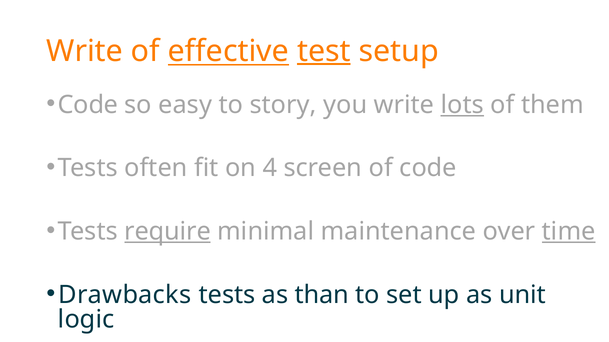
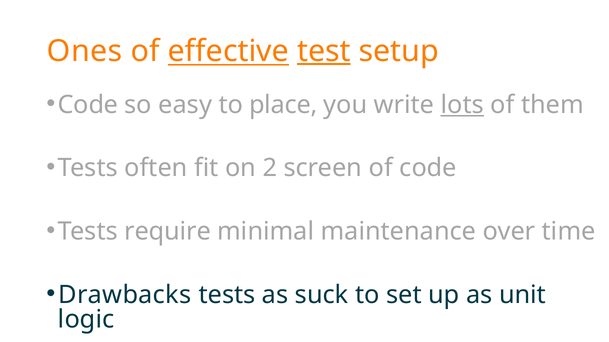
Write: Write -> Ones (85, 51)
story: story -> place (283, 105)
4: 4 -> 2 (270, 168)
require underline: present -> none (168, 232)
time underline: present -> none (569, 232)
than: than -> suck (322, 295)
